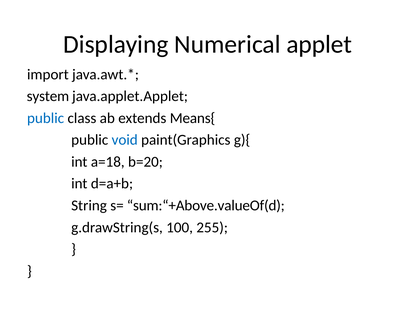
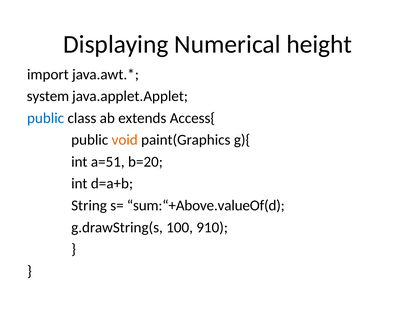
applet: applet -> height (319, 44)
Means{: Means{ -> Access{ (192, 118)
void colour: blue -> orange (125, 140)
a=18: a=18 -> a=51 (108, 162)
255: 255 -> 910 (212, 227)
